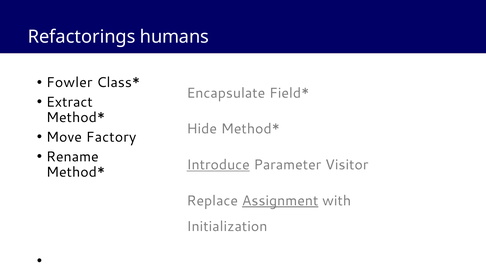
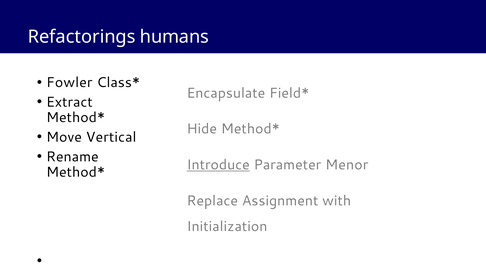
Factory: Factory -> Vertical (111, 137)
Visitor: Visitor -> Menor (347, 164)
Assignment underline: present -> none (280, 200)
